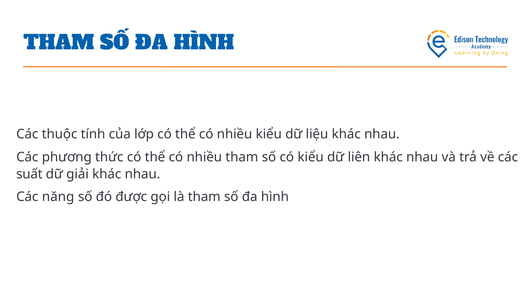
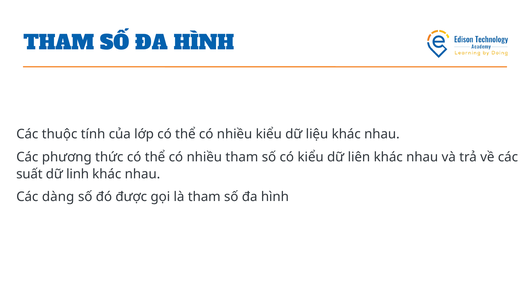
giải: giải -> linh (78, 174)
năng: năng -> dàng (58, 197)
